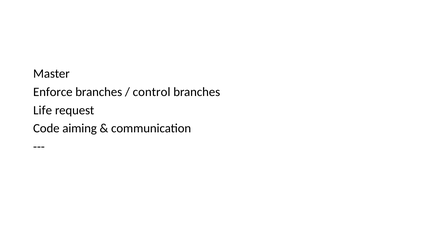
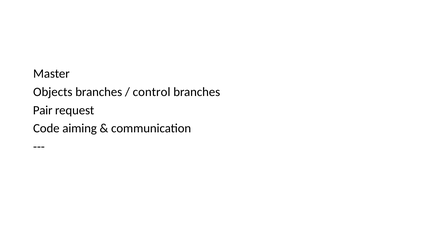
Enforce: Enforce -> Objects (53, 92)
Life: Life -> Pair (43, 110)
